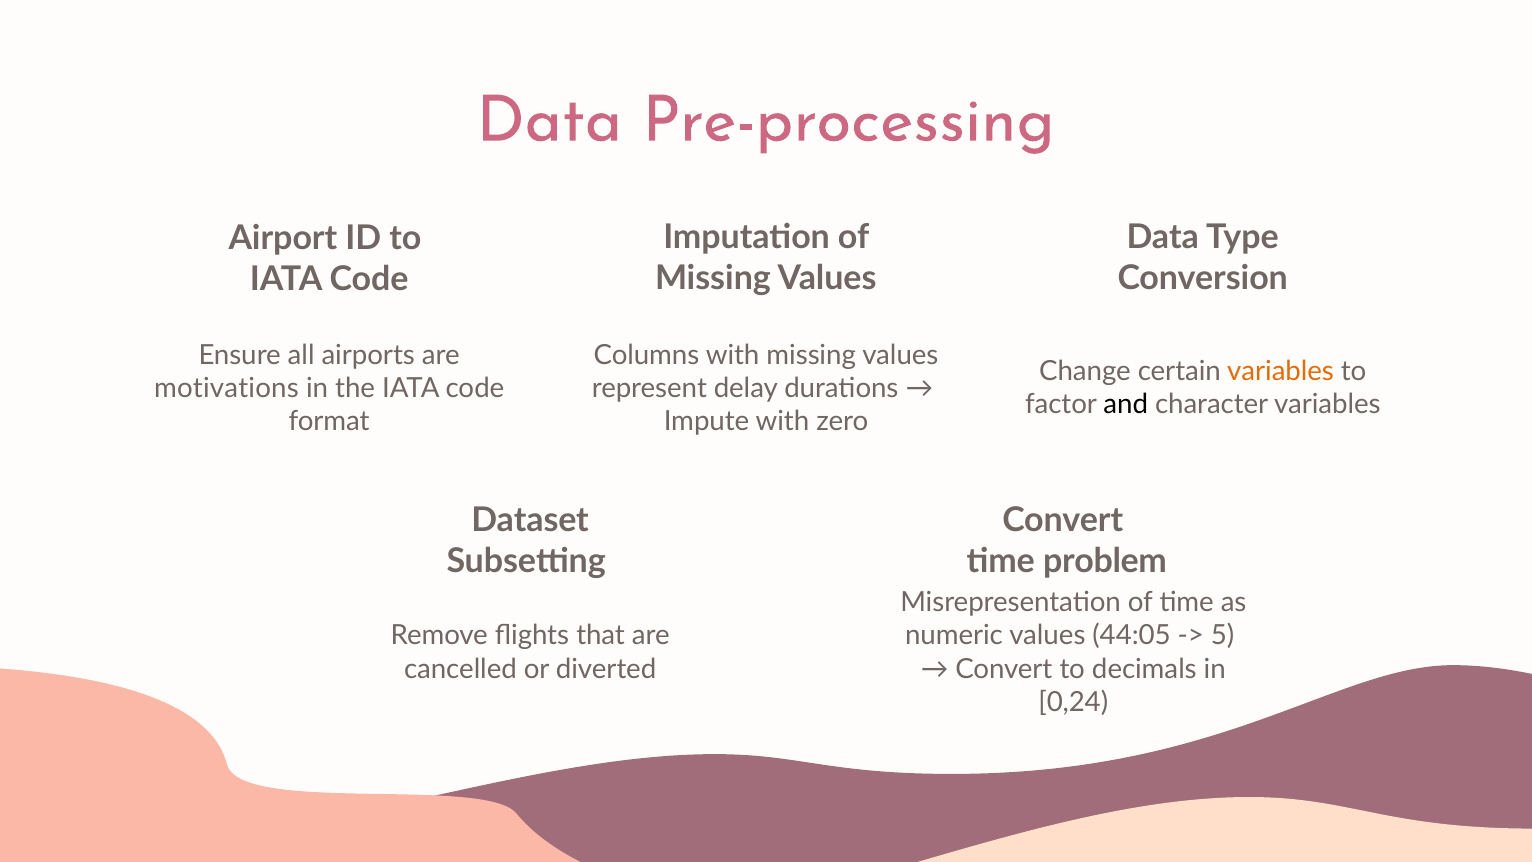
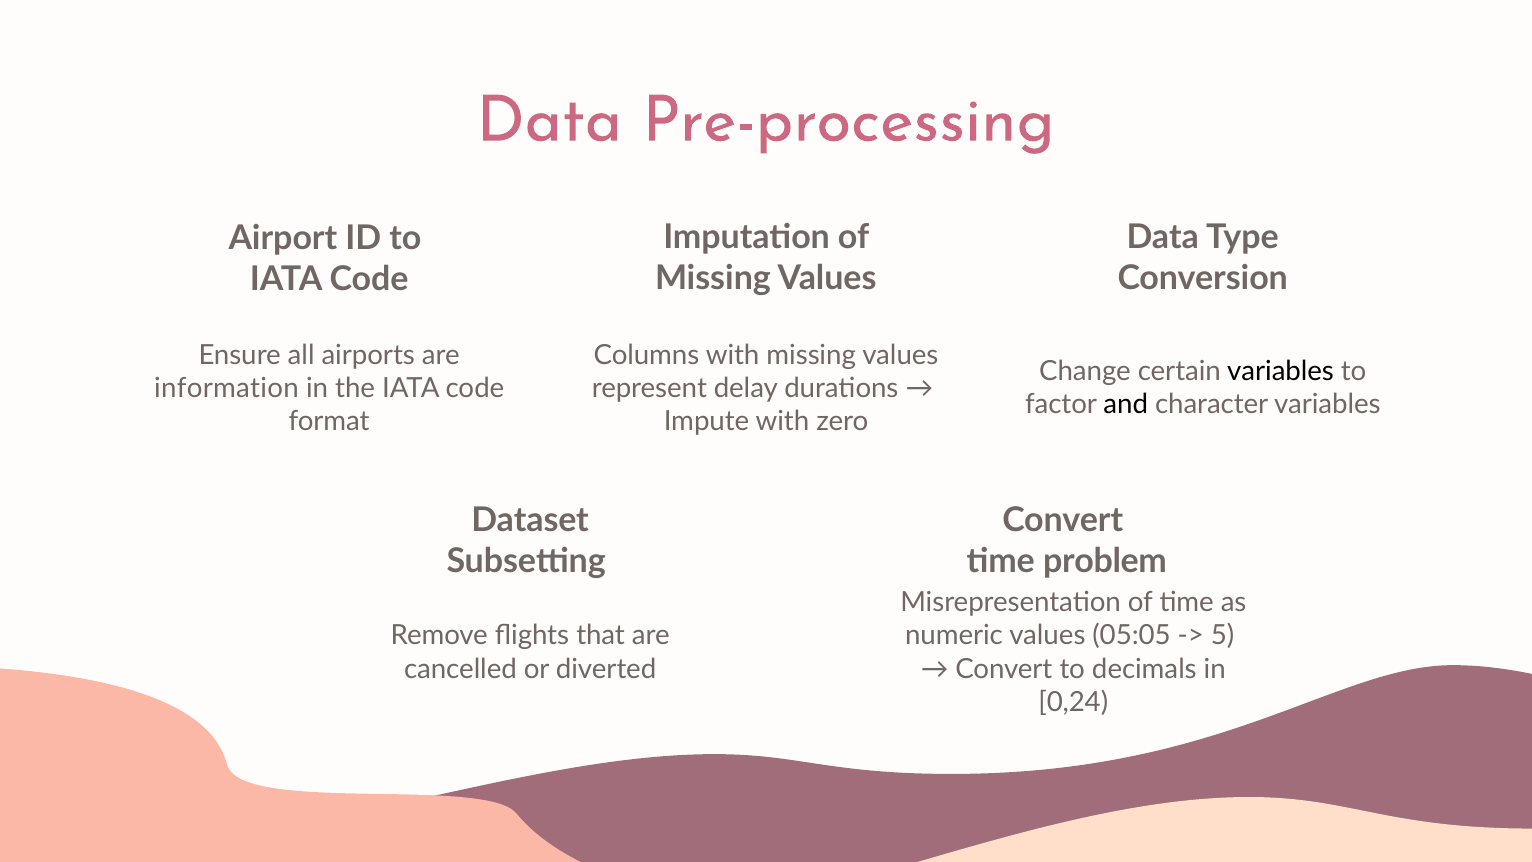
variables colour: orange -> black (1281, 371)
motivations: motivations -> information (226, 388)
44:05: 44:05 -> 05:05 (1132, 636)
